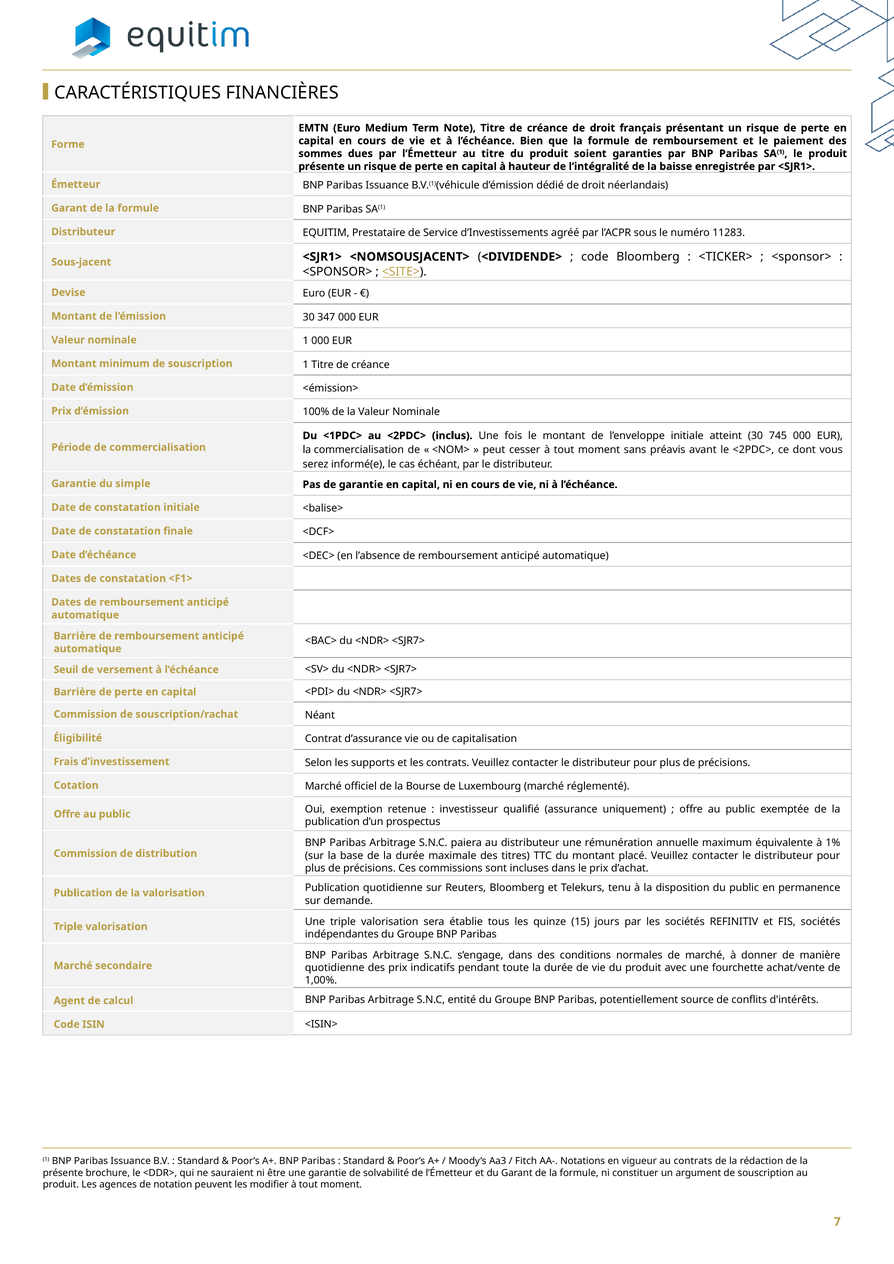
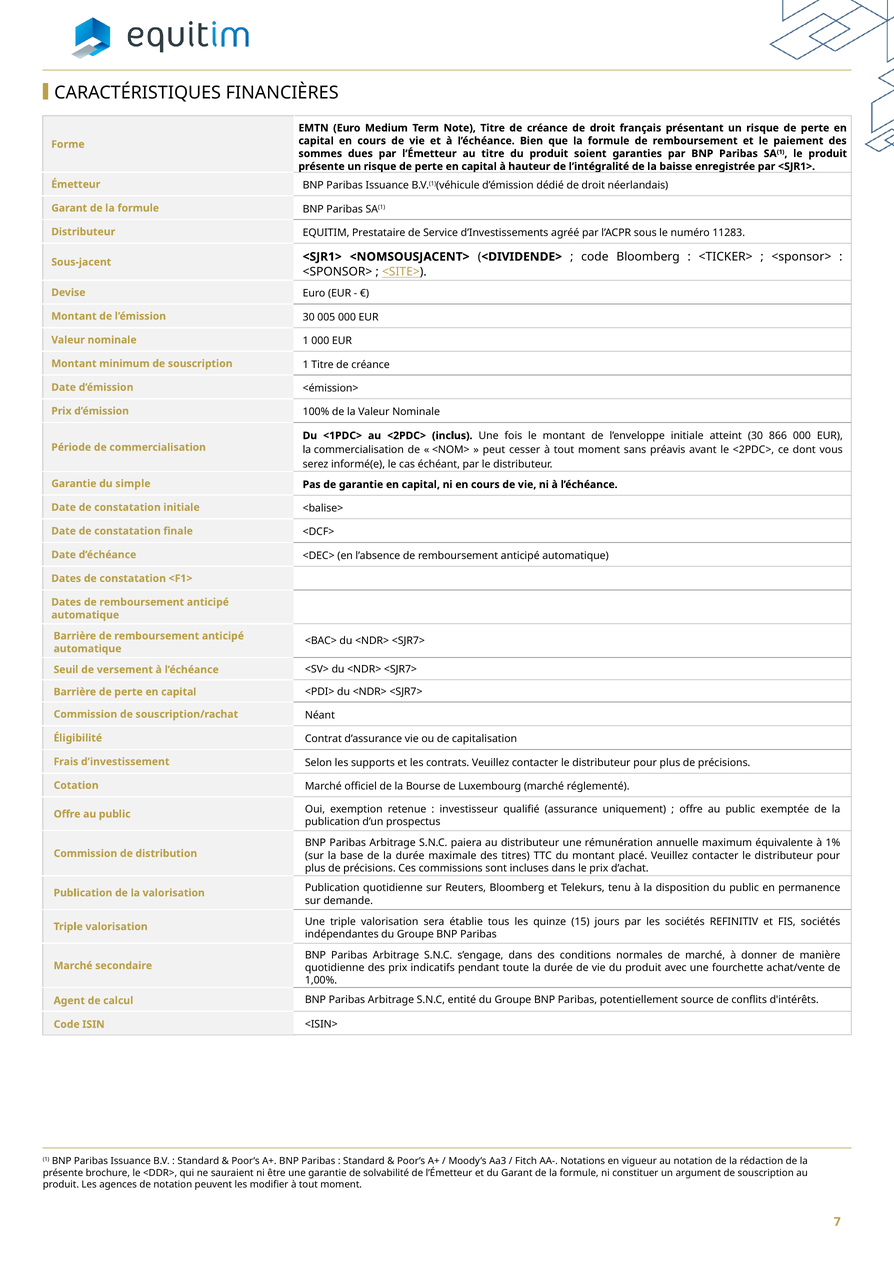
347: 347 -> 005 (326, 317)
745: 745 -> 866 (778, 436)
au contrats: contrats -> notation (693, 1161)
